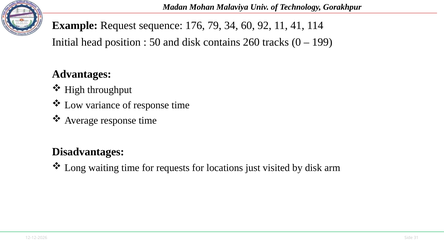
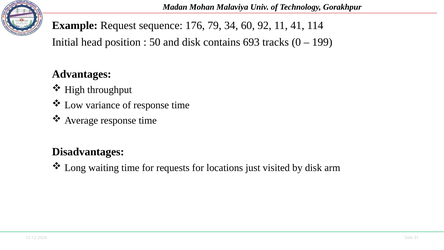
260: 260 -> 693 (251, 42)
